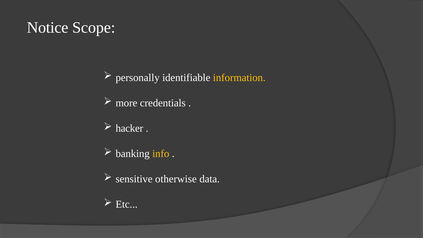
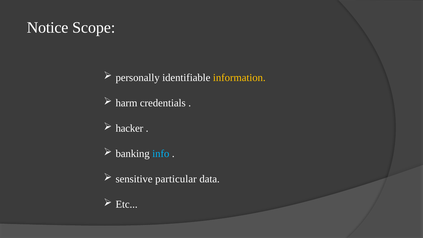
more: more -> harm (126, 103)
info colour: yellow -> light blue (161, 154)
otherwise: otherwise -> particular (176, 179)
